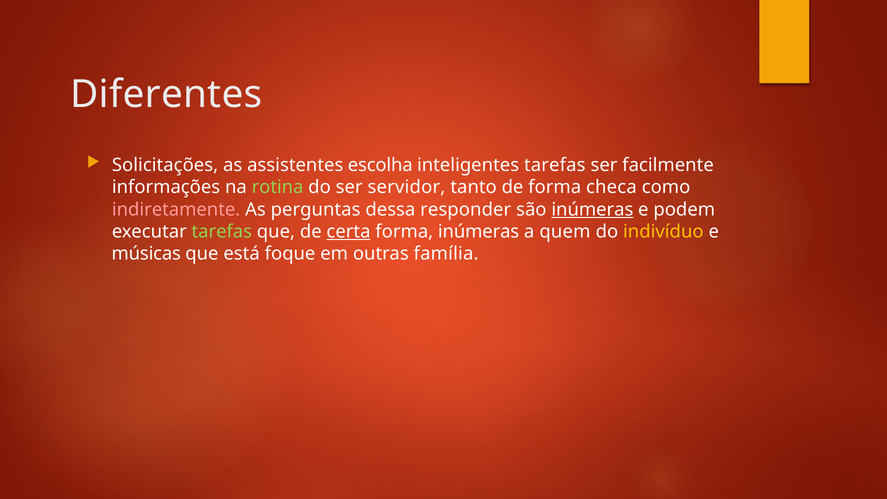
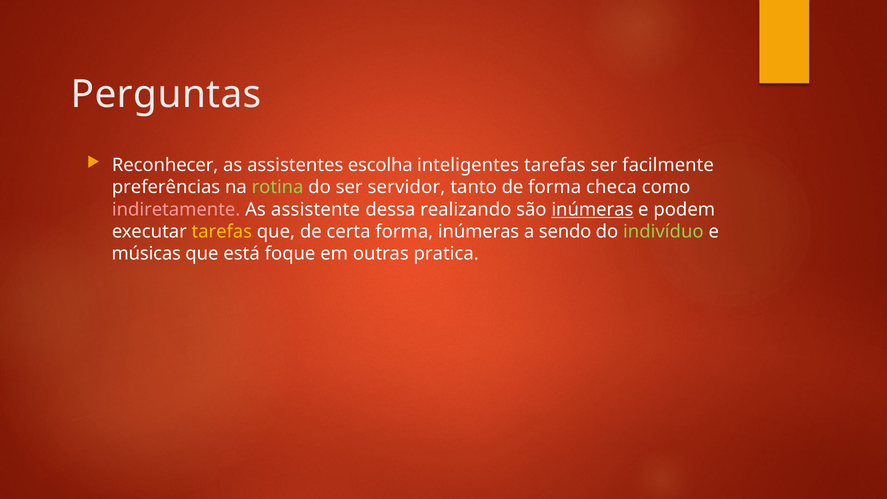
Diferentes: Diferentes -> Perguntas (166, 95)
Solicitações: Solicitações -> Reconhecer (165, 165)
informações: informações -> preferências (166, 187)
perguntas: perguntas -> assistente (315, 209)
responder: responder -> realizando (466, 209)
tarefas colour: light green -> yellow (222, 232)
certa underline: present -> none (349, 232)
quem: quem -> sendo (565, 232)
indivíduo colour: yellow -> light green (663, 232)
família: família -> pratica (446, 254)
